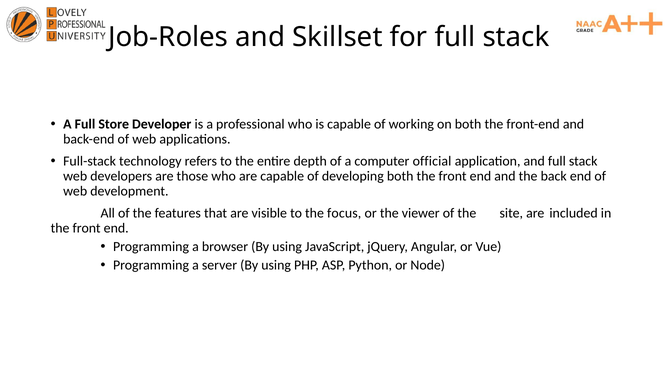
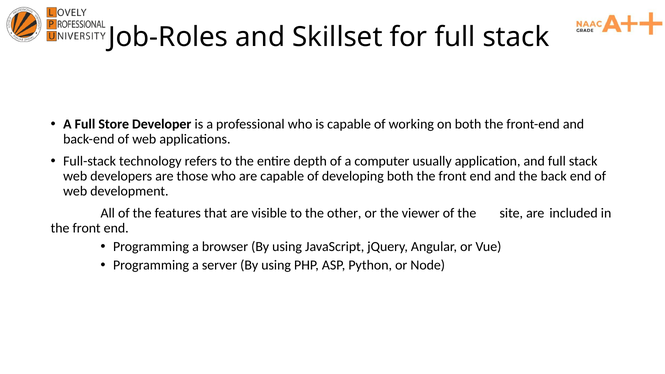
official: official -> usually (432, 161)
focus: focus -> other (344, 213)
